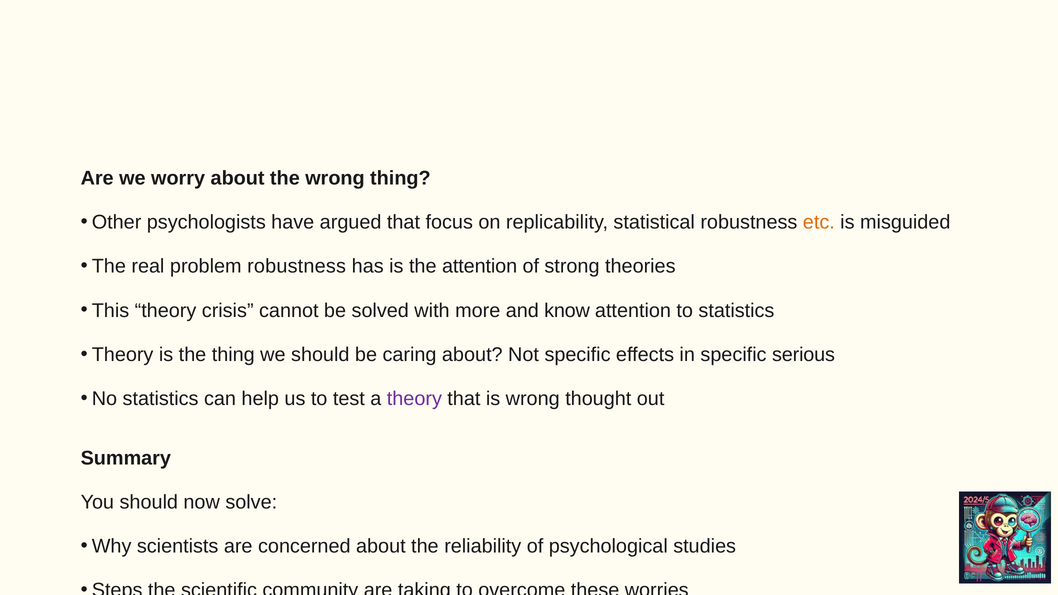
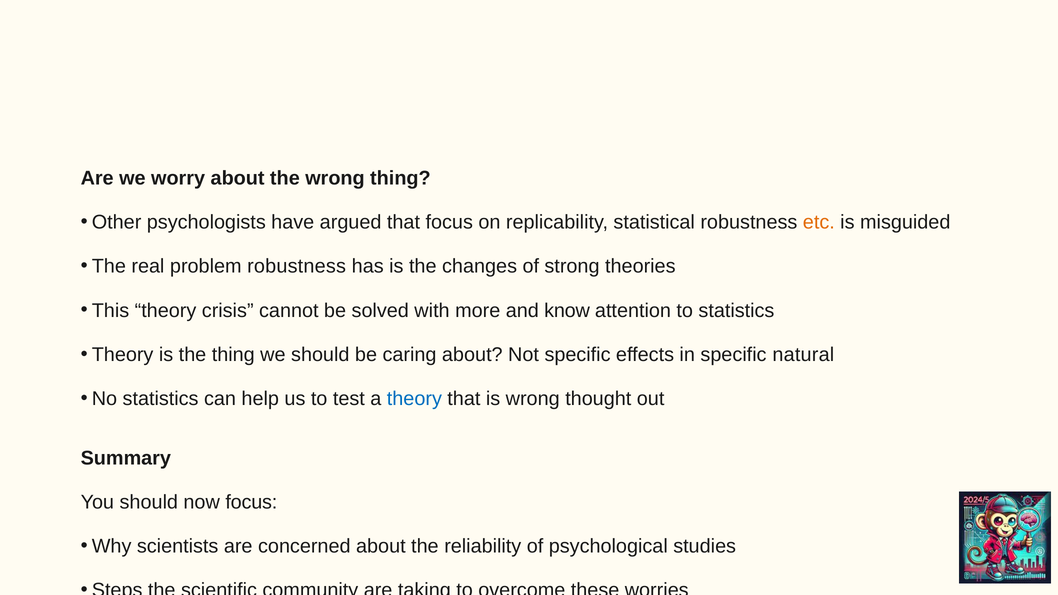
the attention: attention -> changes (480, 266)
specific serious: serious -> natural (803, 355)
theory colour: purple -> blue (414, 399)
now solve: solve -> focus (251, 502)
